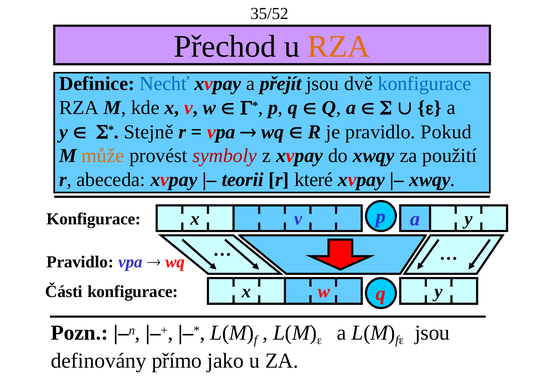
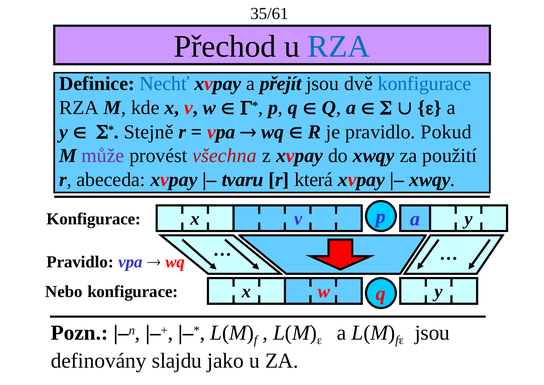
35/52: 35/52 -> 35/61 (269, 14)
RZA colour: orange -> blue (339, 46)
může colour: orange -> purple (103, 156)
symboly: symboly -> všechna (225, 156)
teorii: teorii -> tvaru (243, 179)
které: které -> která (314, 179)
Části: Části -> Nebo (64, 291)
přímo: přímo -> slajdu (177, 360)
